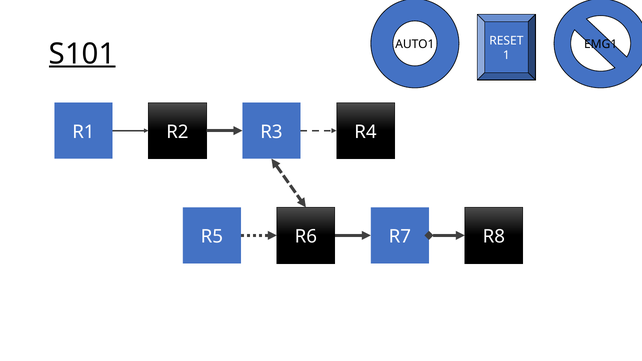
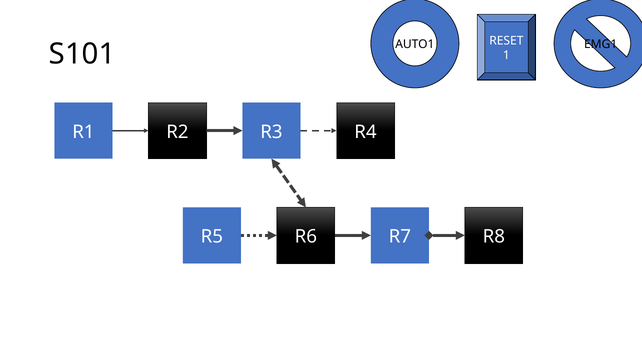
S101 underline: present -> none (82, 54)
